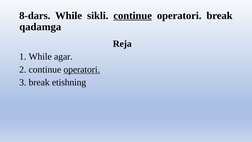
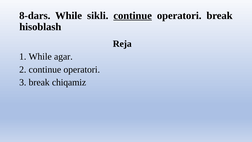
qadamga: qadamga -> hisoblash (40, 27)
operatori underline: present -> none (82, 69)
etishning: etishning -> chiqamiz (69, 82)
